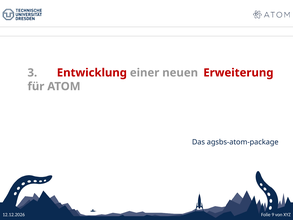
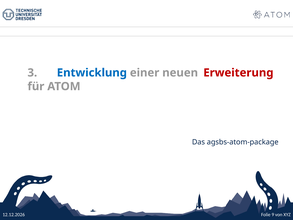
Entwicklung colour: red -> blue (92, 73)
